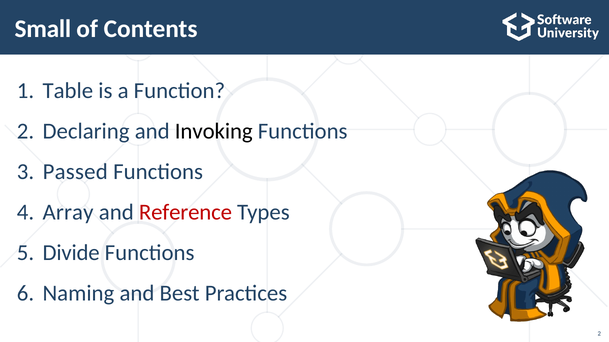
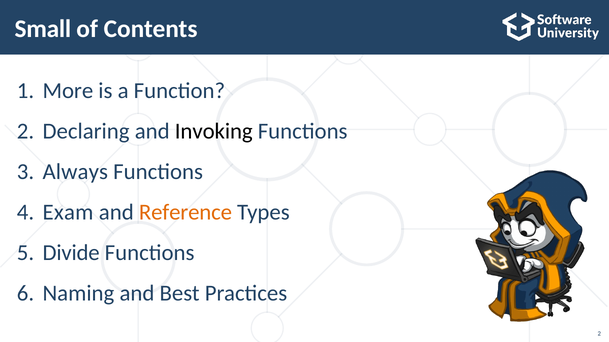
Table: Table -> More (68, 91)
Passed: Passed -> Always (75, 172)
Array: Array -> Exam (68, 213)
Reference colour: red -> orange (185, 213)
